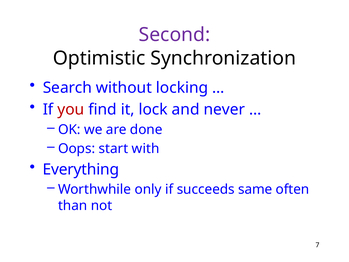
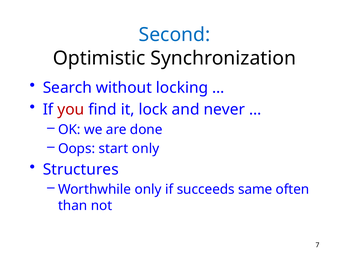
Second colour: purple -> blue (175, 35)
start with: with -> only (146, 149)
Everything: Everything -> Structures (81, 169)
